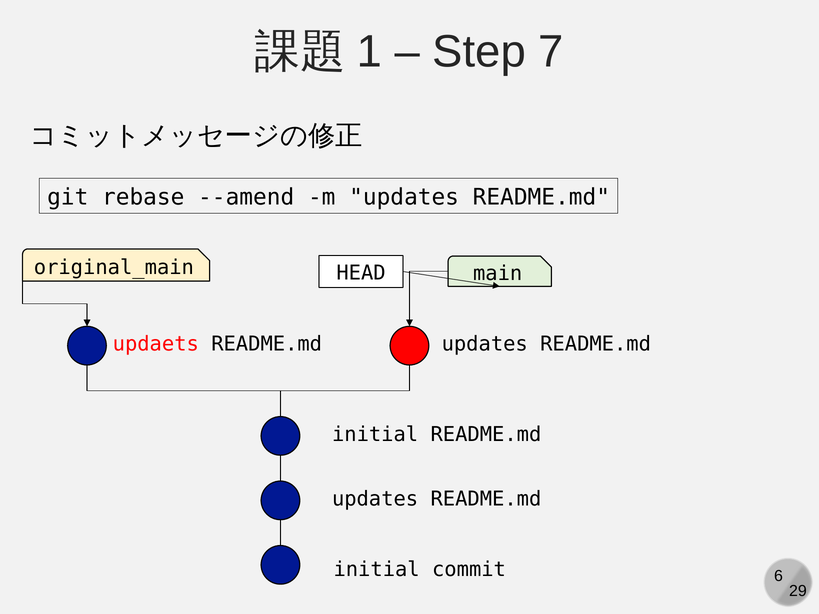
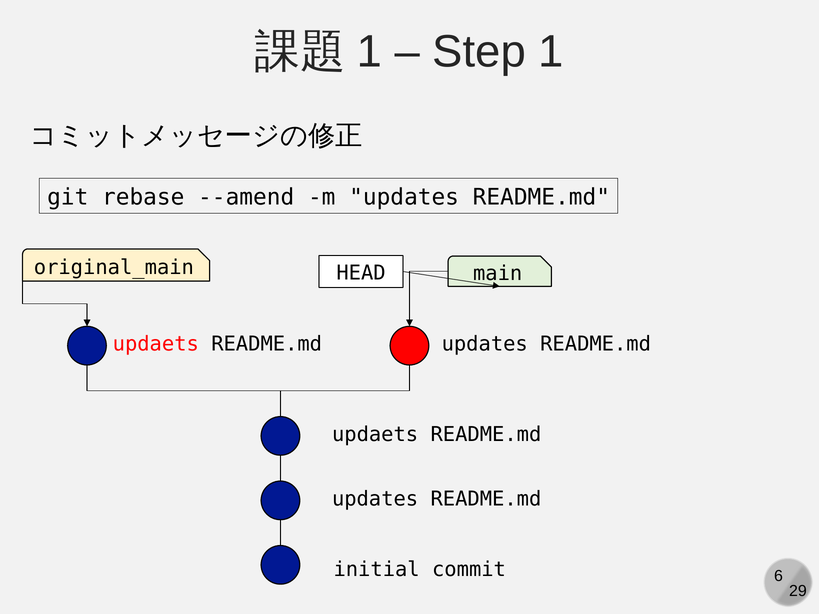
Step 7: 7 -> 1 (551, 52)
initial: initial -> updaets (375, 434)
